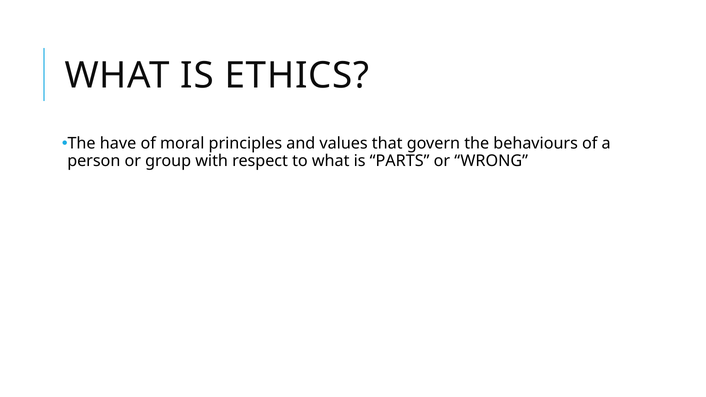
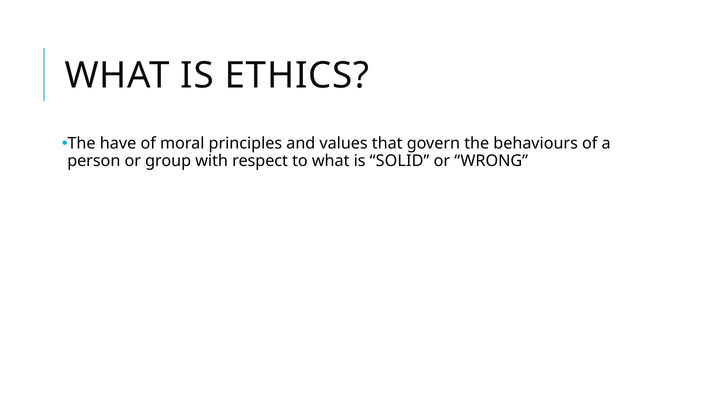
PARTS: PARTS -> SOLID (400, 161)
